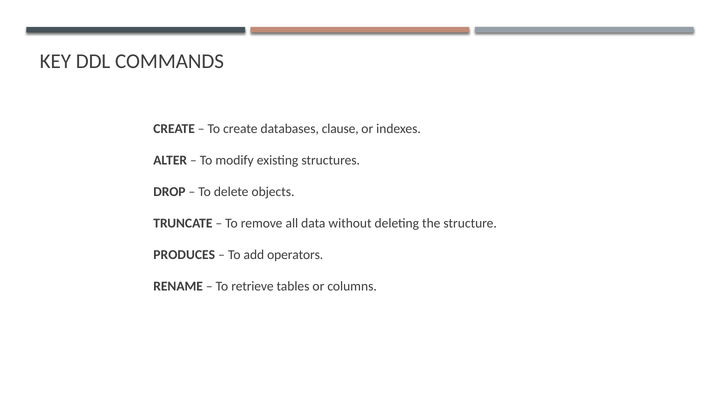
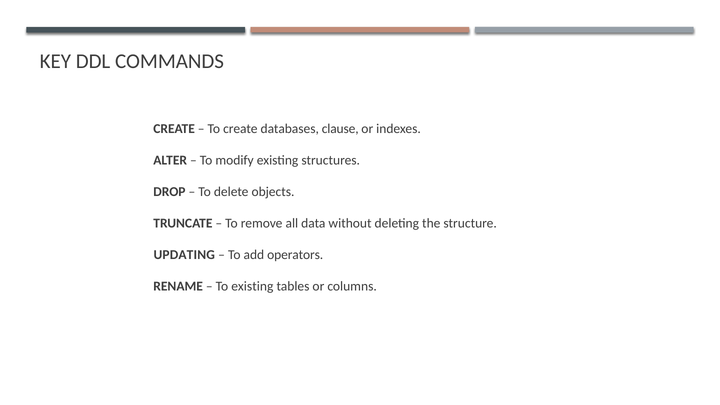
PRODUCES: PRODUCES -> UPDATING (184, 255)
To retrieve: retrieve -> existing (252, 286)
